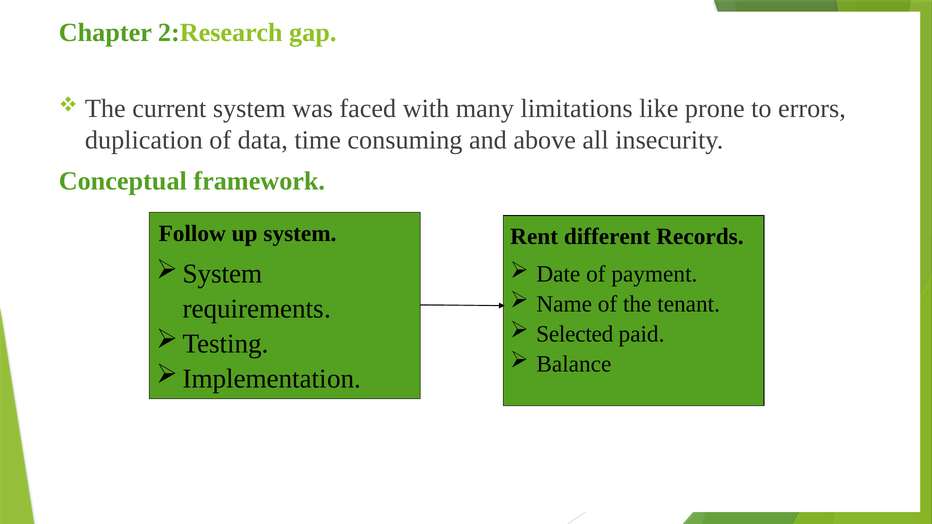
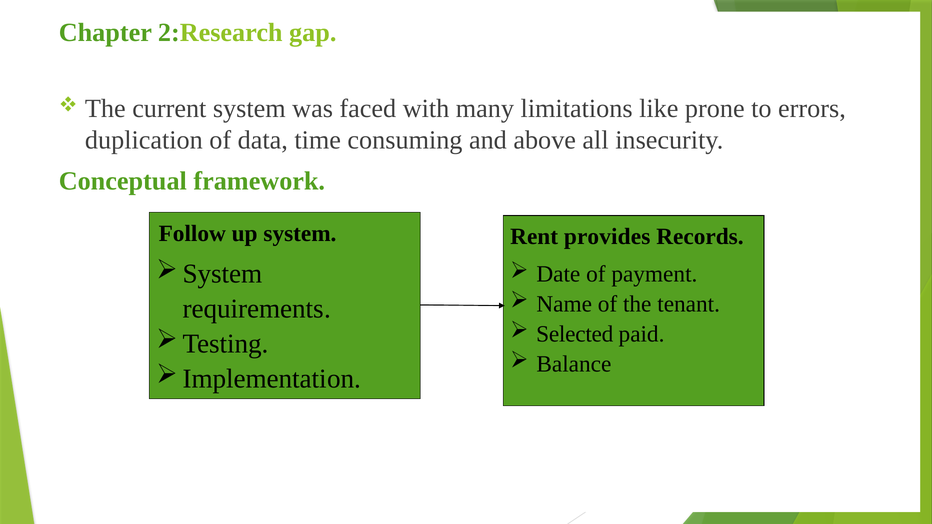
different: different -> provides (607, 237)
